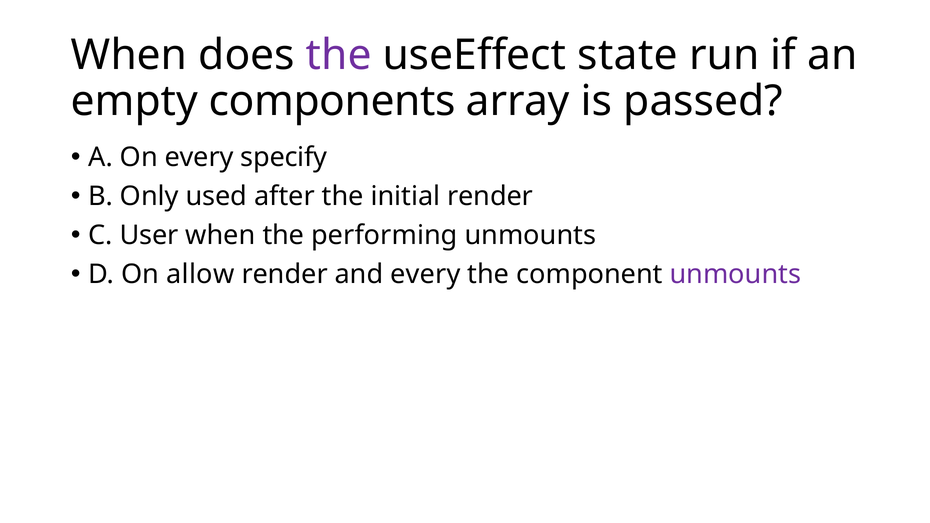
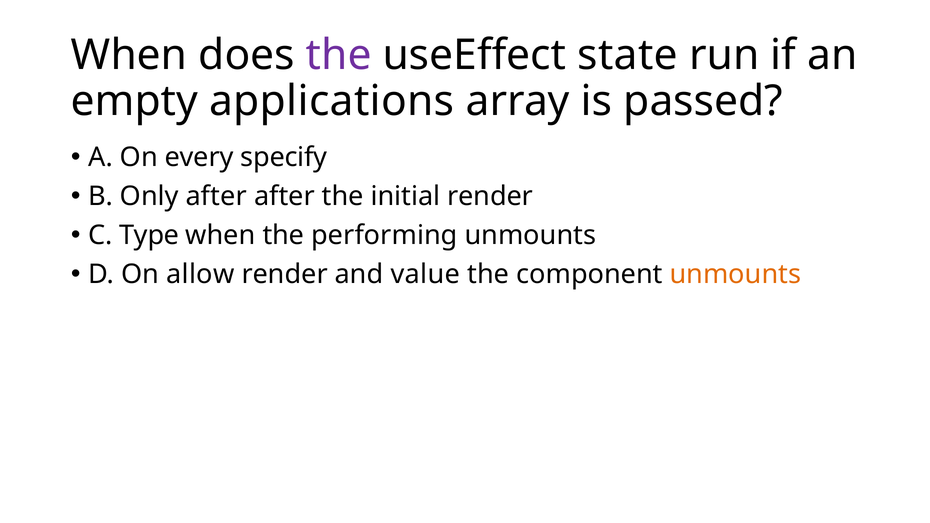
components: components -> applications (332, 101)
Only used: used -> after (216, 196)
User: User -> Type (149, 235)
and every: every -> value (425, 274)
unmounts colour: purple -> orange (735, 274)
